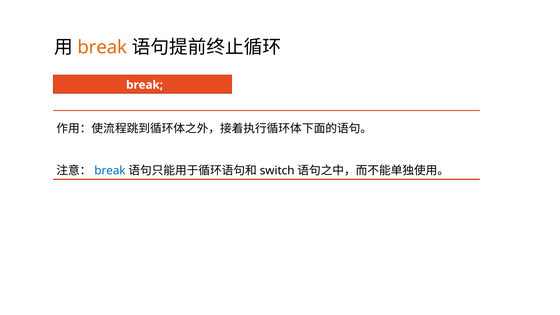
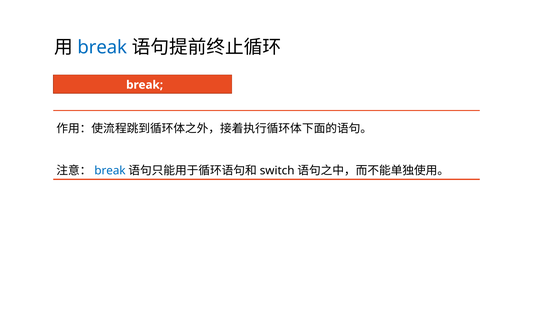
break colour: orange -> blue (102, 47)
